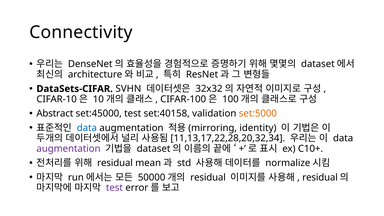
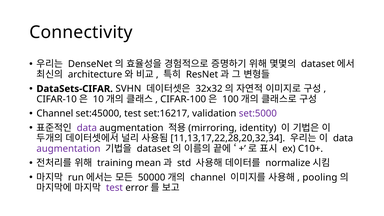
Abstract: Abstract -> Channel (55, 114)
set:40158: set:40158 -> set:16217 (167, 114)
set:5000 colour: orange -> purple (258, 114)
data colour: blue -> purple (87, 128)
residual: residual -> training (115, 163)
residual: residual -> channel (208, 177)
residual: residual -> pooling (320, 177)
